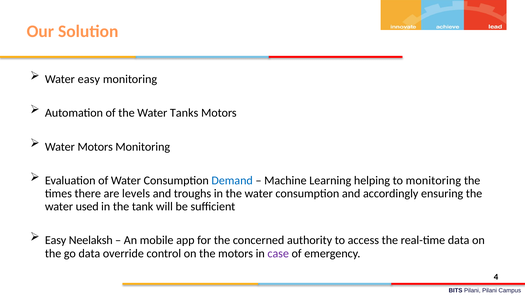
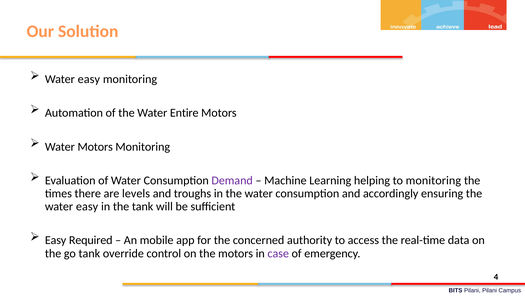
Tanks: Tanks -> Entire (184, 113)
Demand colour: blue -> purple (232, 180)
used: used -> easy (87, 206)
Neelaksh: Neelaksh -> Required (91, 240)
go data: data -> tank (89, 253)
